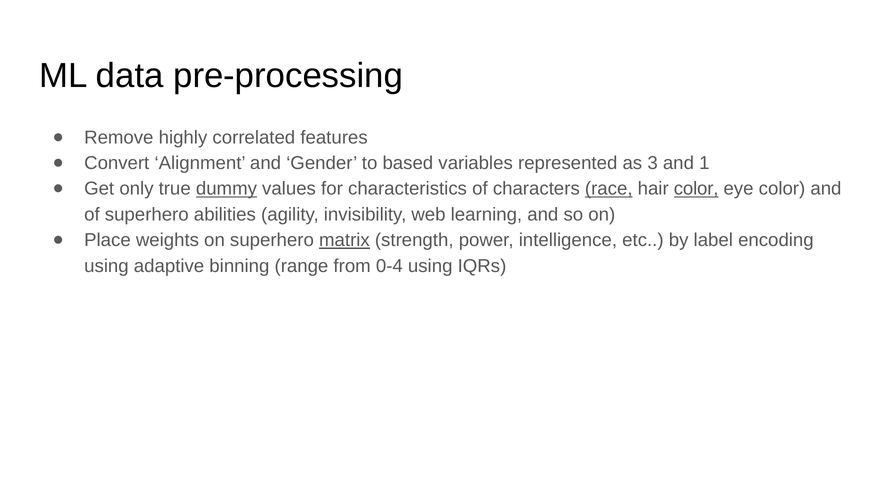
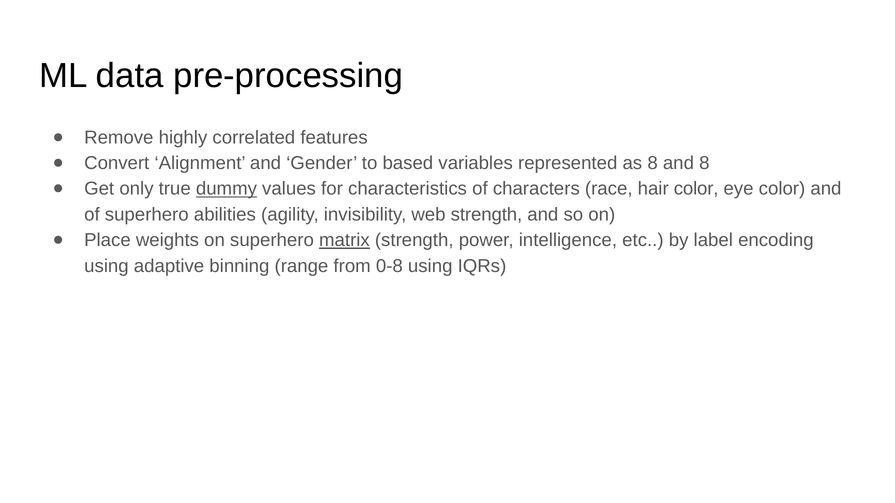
as 3: 3 -> 8 (653, 163)
and 1: 1 -> 8 (704, 163)
race underline: present -> none (609, 189)
color underline: present -> none (696, 189)
web learning: learning -> strength (486, 215)
0-4: 0-4 -> 0-8 (389, 266)
